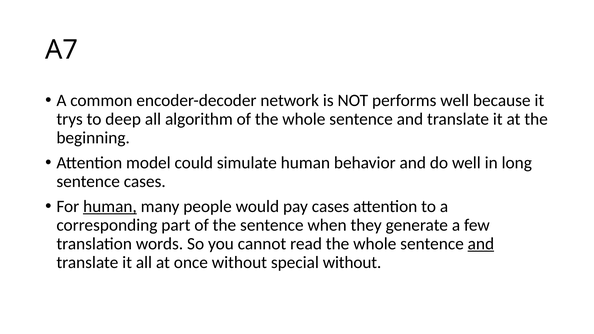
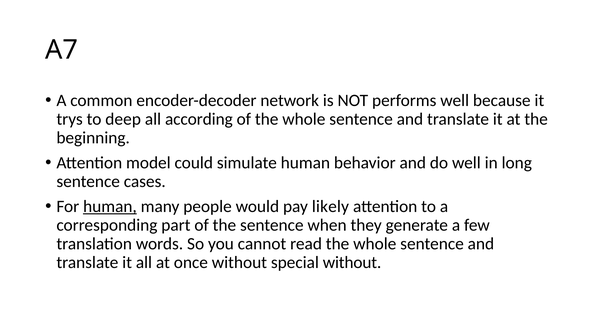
algorithm: algorithm -> according (199, 119)
pay cases: cases -> likely (330, 206)
and underline: present -> none (481, 244)
